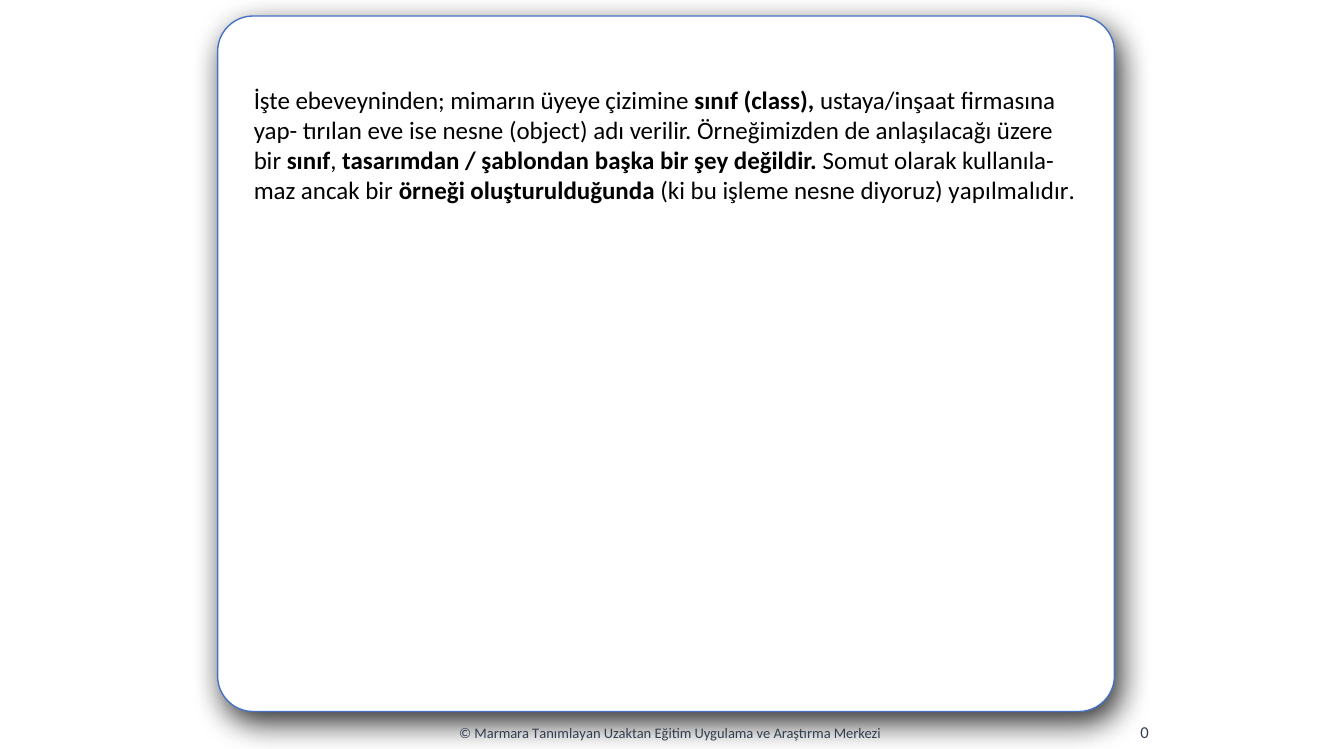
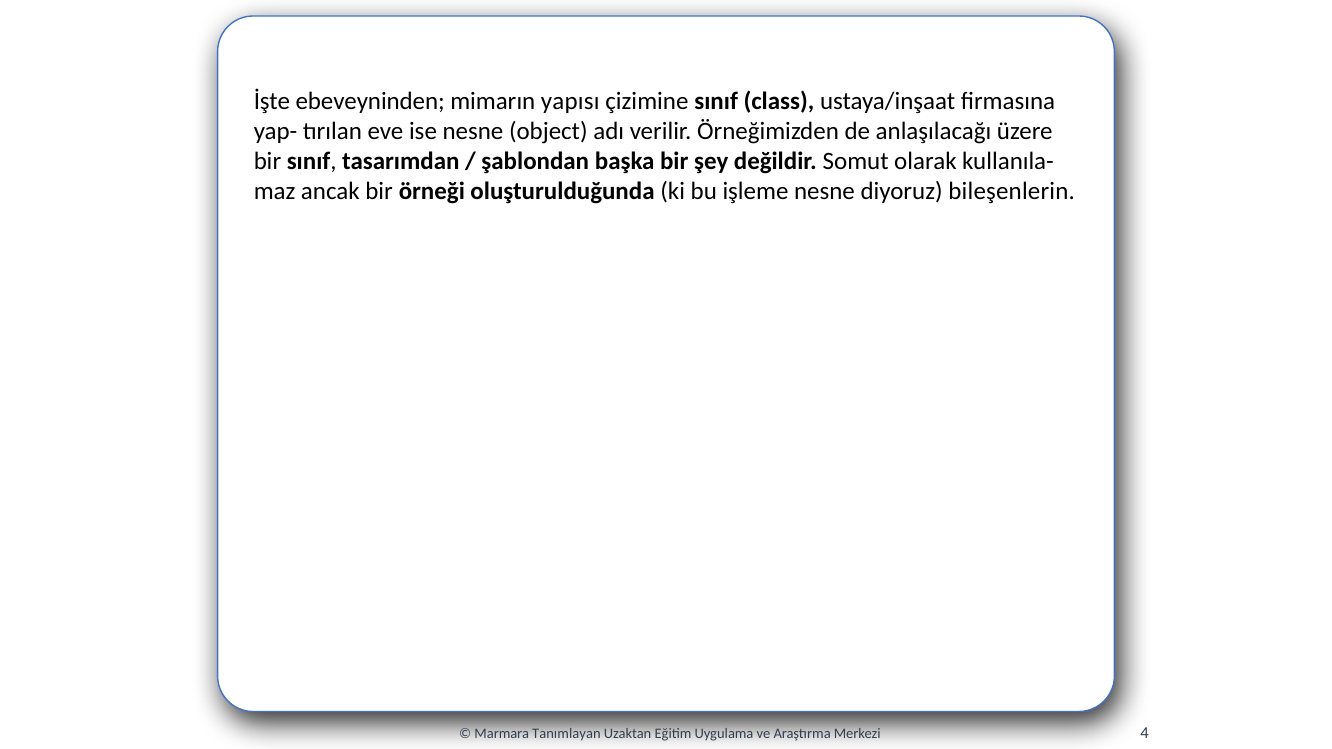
üyeye: üyeye -> yapısı (570, 102)
yapılmalıdır: yapılmalıdır -> bileşenlerin (1012, 191)
0: 0 -> 4 (1145, 733)
